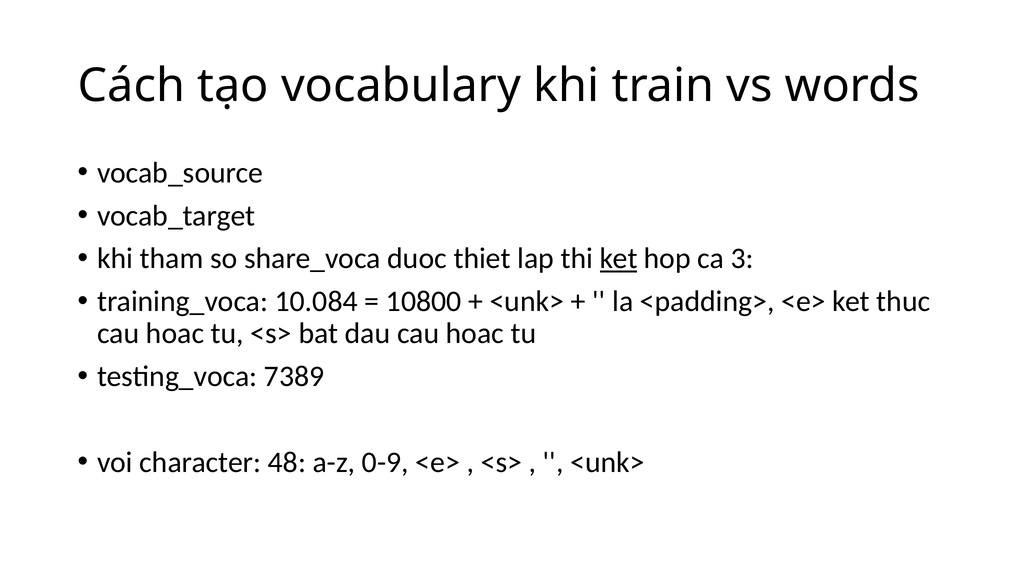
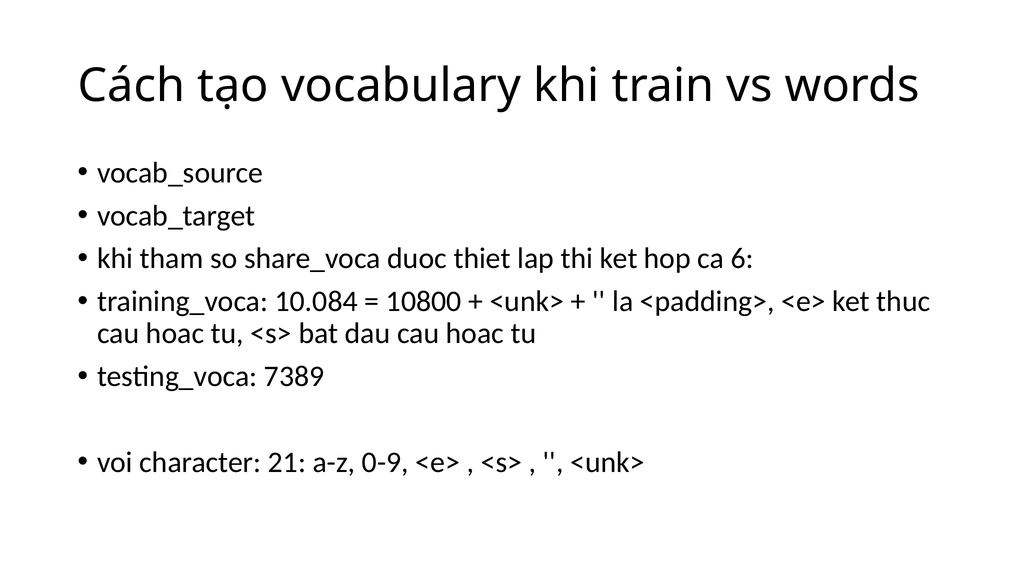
ket underline: present -> none (619, 258)
3: 3 -> 6 (742, 258)
48: 48 -> 21 (287, 462)
